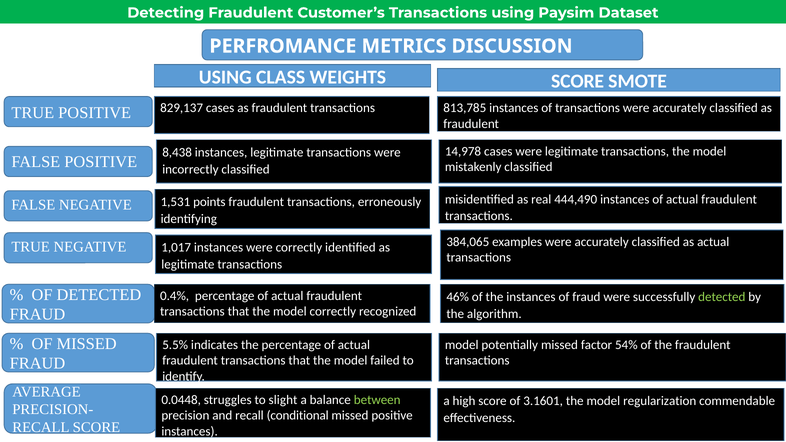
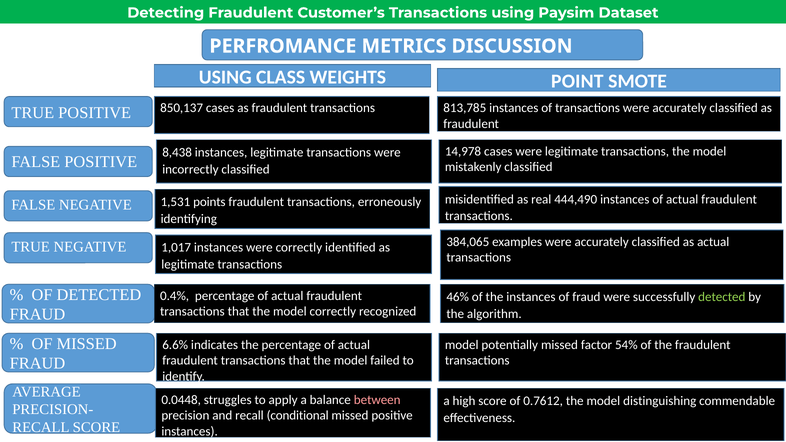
SCORE: SCORE -> POINT (577, 81)
829,137: 829,137 -> 850,137 (182, 108)
5.5%: 5.5% -> 6.6% (175, 345)
slight: slight -> apply (283, 400)
between colour: light green -> pink (377, 400)
3.1601: 3.1601 -> 0.7612 (543, 401)
regularization: regularization -> distinguishing (660, 401)
